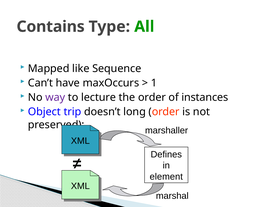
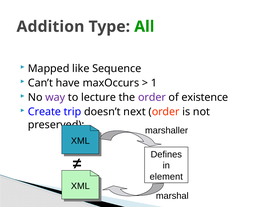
Contains: Contains -> Addition (50, 27)
order colour: black -> purple (152, 97)
instances: instances -> existence (205, 97)
Object: Object -> Create (44, 112)
long: long -> next (135, 112)
